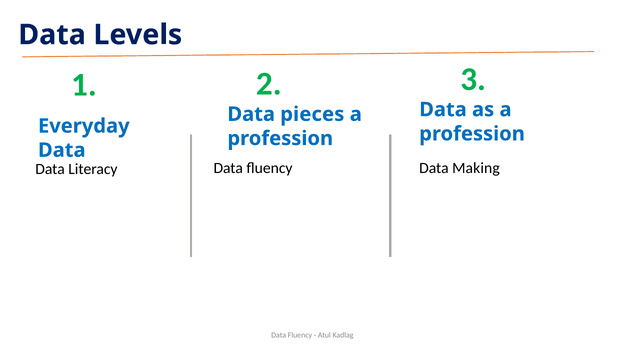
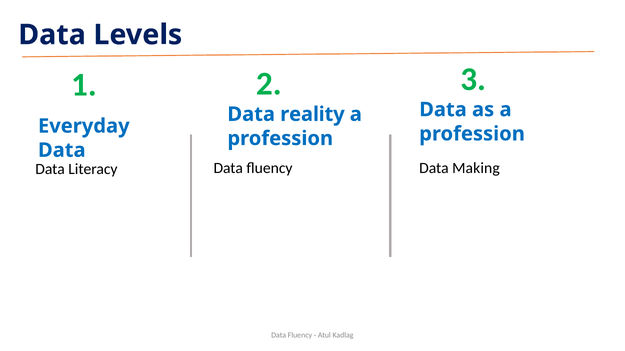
pieces: pieces -> reality (312, 114)
